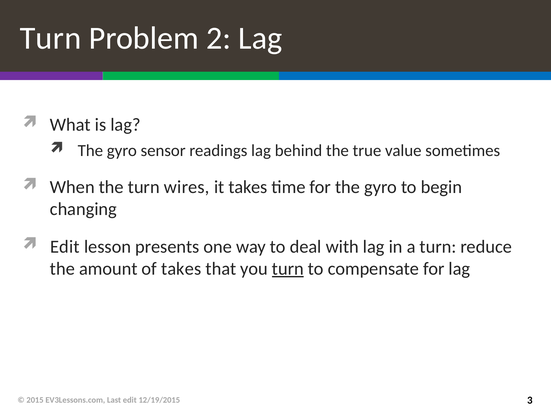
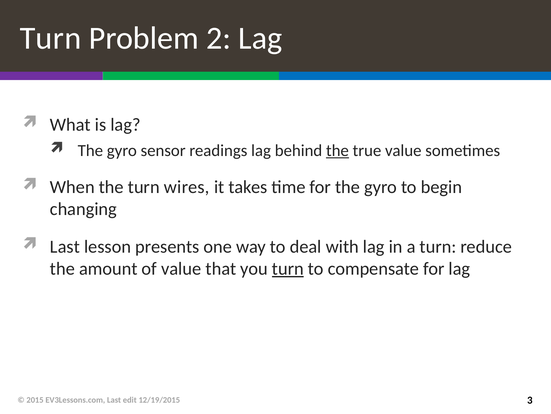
the underline: none -> present (337, 150)
Edit: Edit -> Last (65, 246)
of takes: takes -> value (181, 268)
